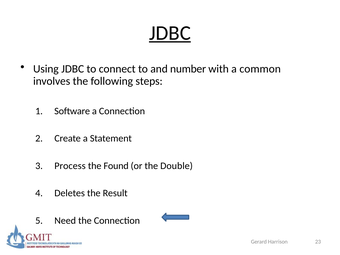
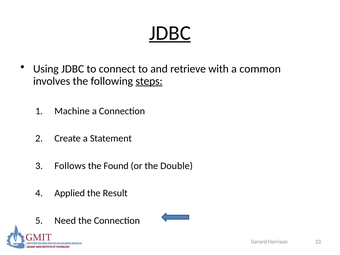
number: number -> retrieve (188, 69)
steps underline: none -> present (149, 81)
Software: Software -> Machine (72, 111)
Process: Process -> Follows (70, 166)
Deletes: Deletes -> Applied (70, 193)
